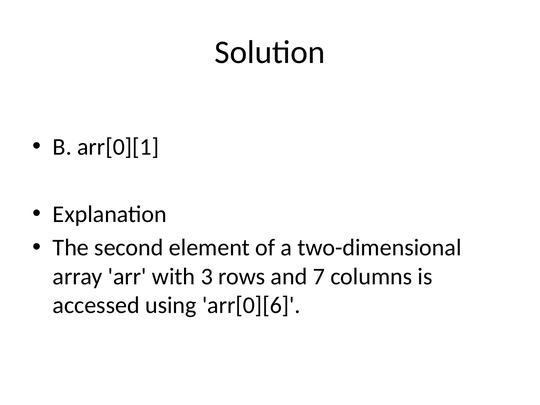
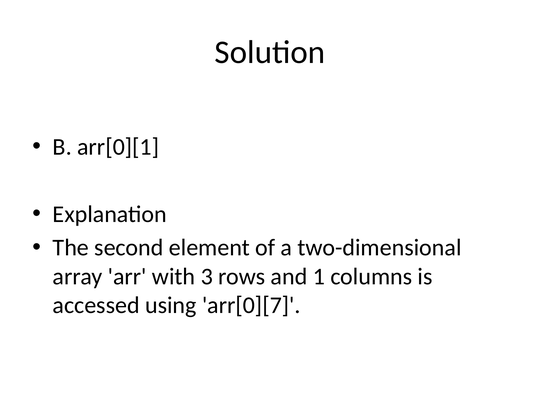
7: 7 -> 1 (319, 277)
arr[0][6: arr[0][6 -> arr[0][7 (251, 305)
